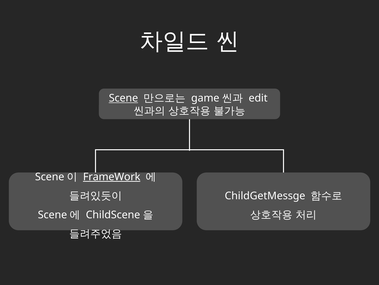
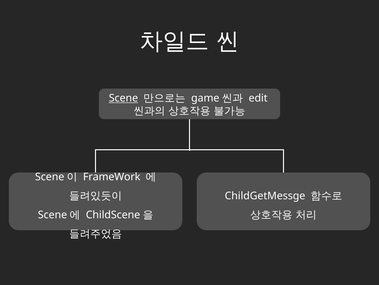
FrameWork underline: present -> none (112, 176)
